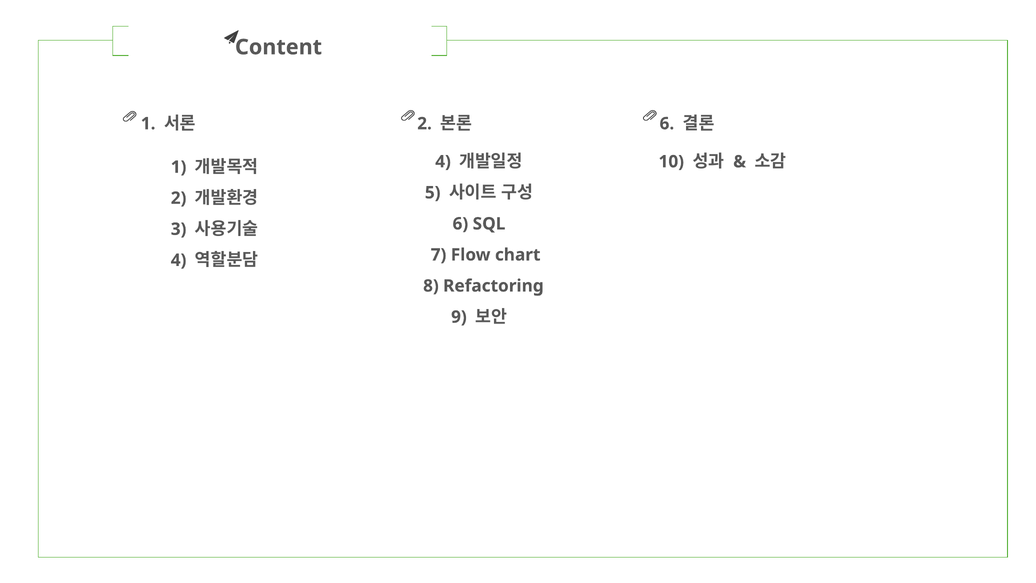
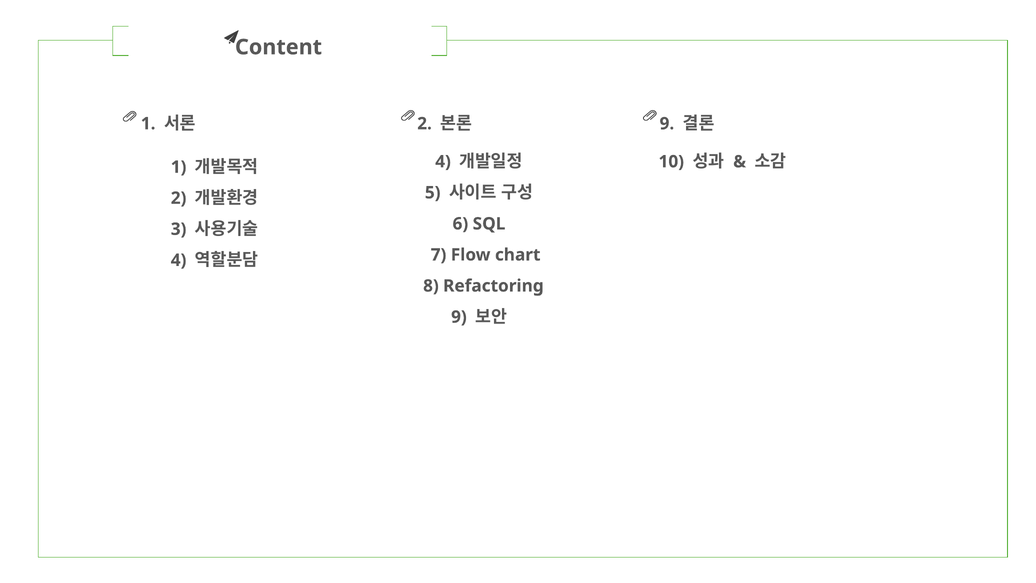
6: 6 -> 9 (667, 124)
